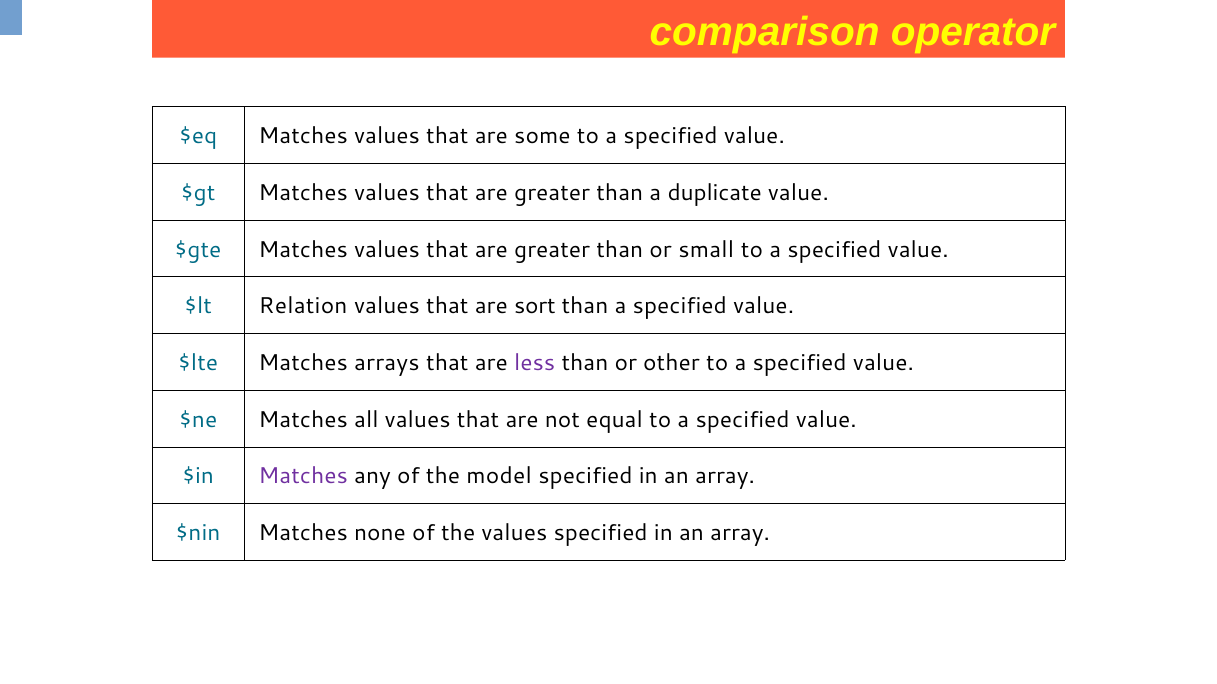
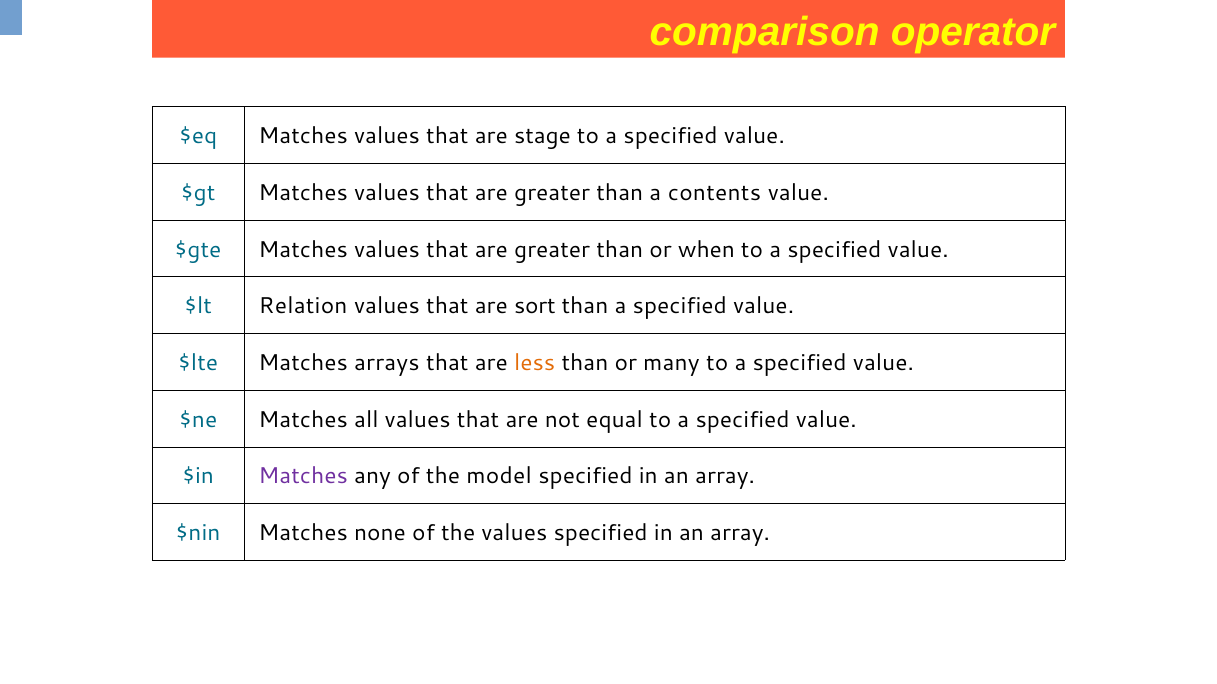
some: some -> stage (543, 136)
duplicate: duplicate -> contents (715, 193)
small: small -> when (706, 250)
less colour: purple -> orange (535, 363)
other: other -> many (671, 363)
